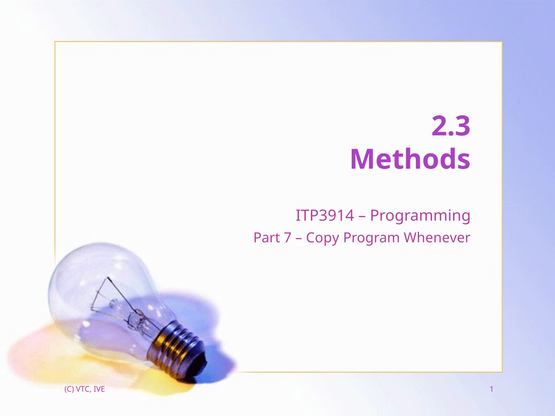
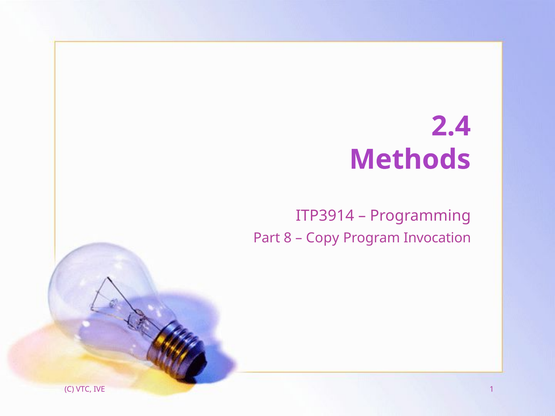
2.3: 2.3 -> 2.4 (451, 126)
7: 7 -> 8 (288, 238)
Whenever: Whenever -> Invocation (437, 238)
